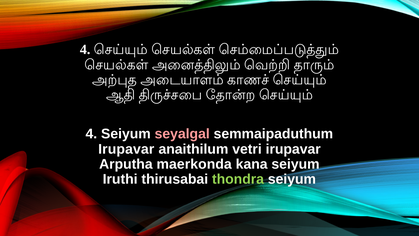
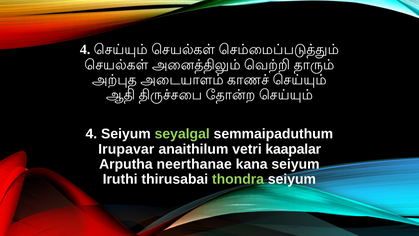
seyalgal colour: pink -> light green (182, 134)
vetri irupavar: irupavar -> kaapalar (293, 149)
maerkonda: maerkonda -> neerthanae (194, 164)
